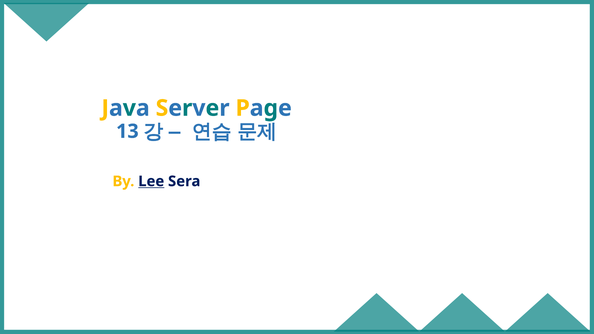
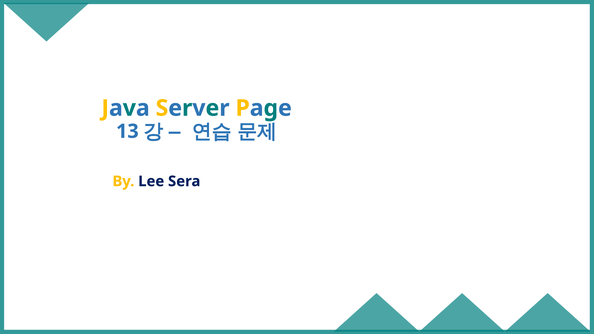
Lee underline: present -> none (151, 181)
